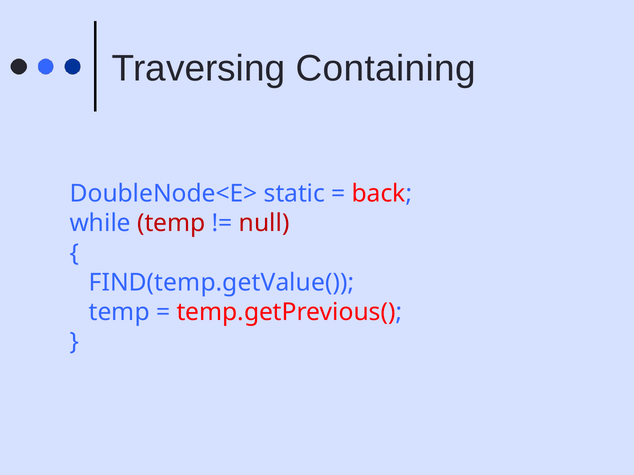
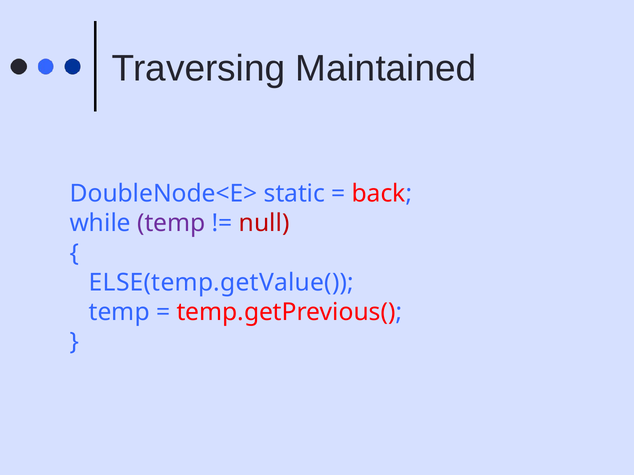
Containing: Containing -> Maintained (386, 69)
temp colour: red -> purple (171, 224)
FIND(temp.getValue(: FIND(temp.getValue( -> ELSE(temp.getValue( (221, 283)
